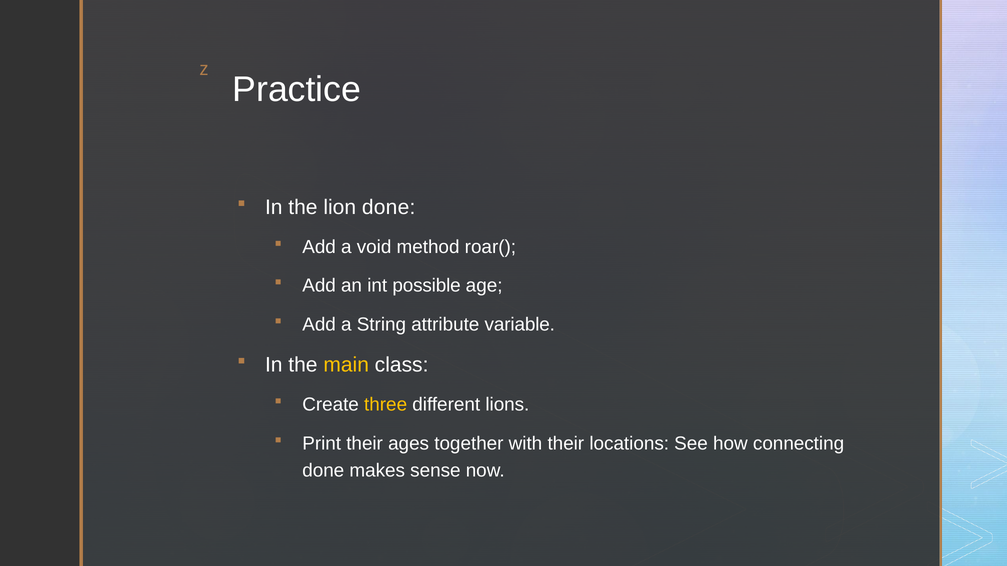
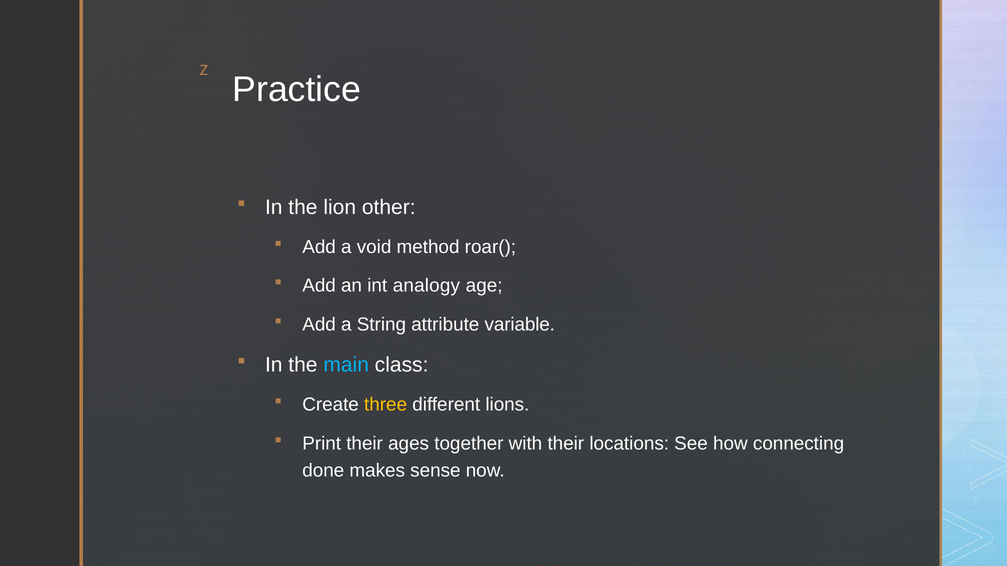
lion done: done -> other (389, 207)
possible: possible -> analogy (426, 286)
main colour: yellow -> light blue (346, 365)
